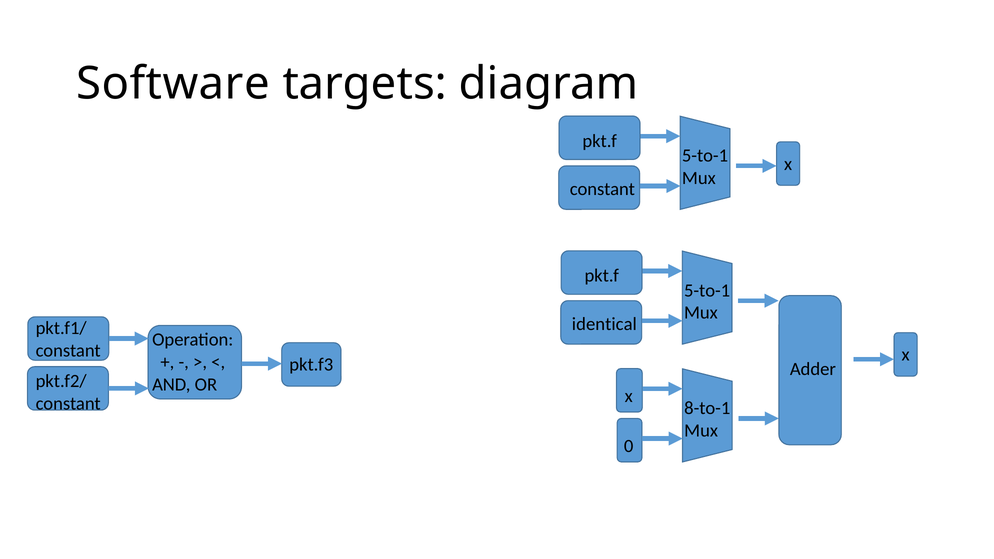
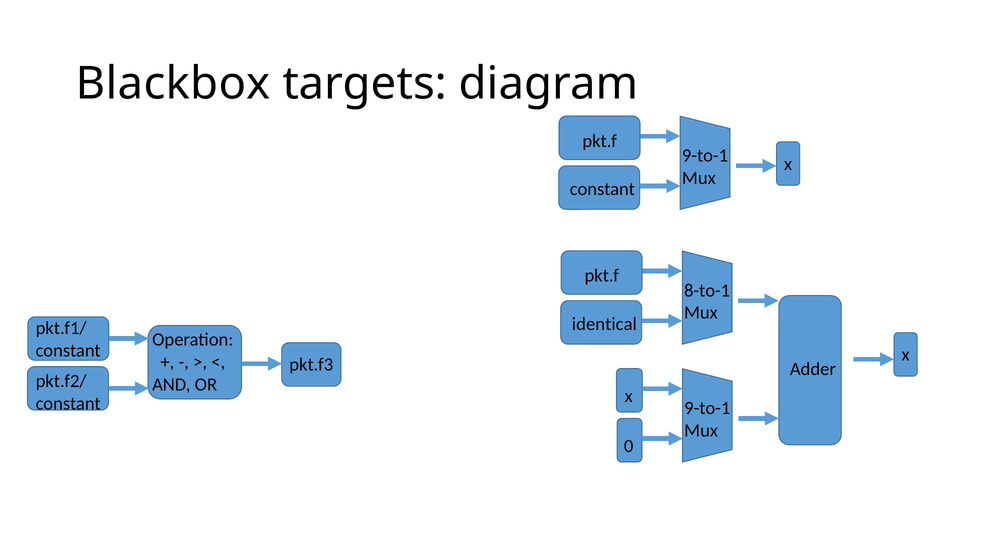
Software: Software -> Blackbox (173, 83)
5-to-1: 5-to-1 -> 9-to-1 (705, 156)
5-to-1: 5-to-1 -> 8-to-1 (707, 291)
8-to-1: 8-to-1 -> 9-to-1 (707, 408)
